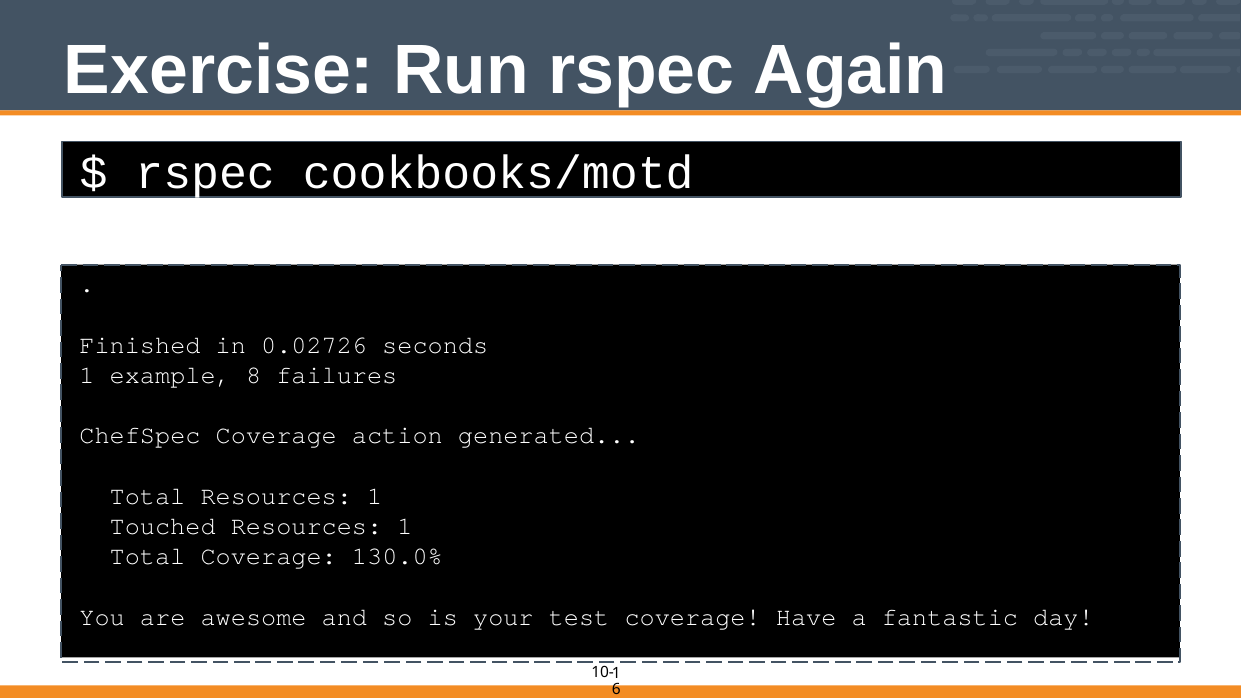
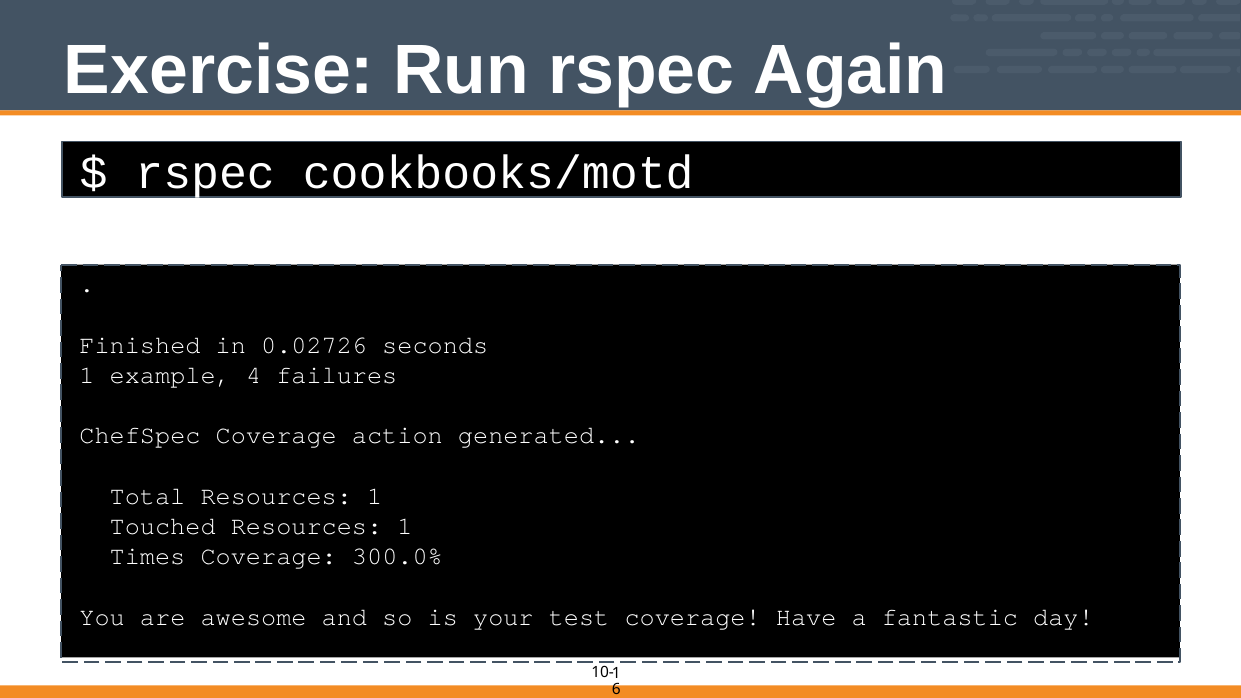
8: 8 -> 4 (254, 375)
Total: Total -> Times (148, 557)
130.0%: 130.0% -> 300.0% (397, 557)
